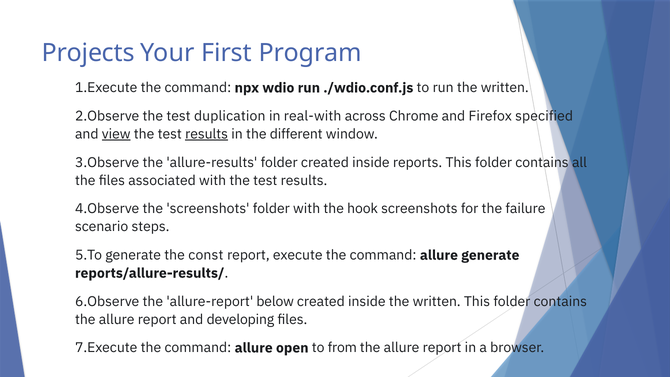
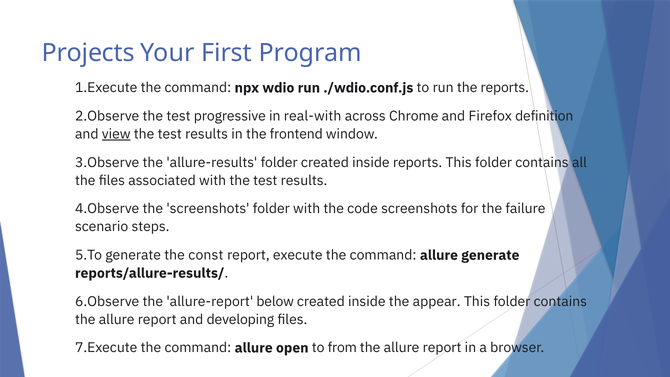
run the written: written -> reports (505, 88)
duplication: duplication -> progressive (230, 116)
specified: specified -> definition (544, 116)
results underline: present -> none (207, 134)
different: different -> frontend (296, 134)
hook: hook -> code (363, 209)
inside the written: written -> appear (437, 301)
